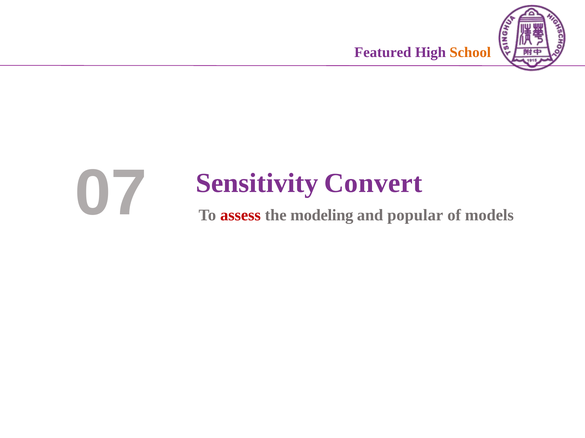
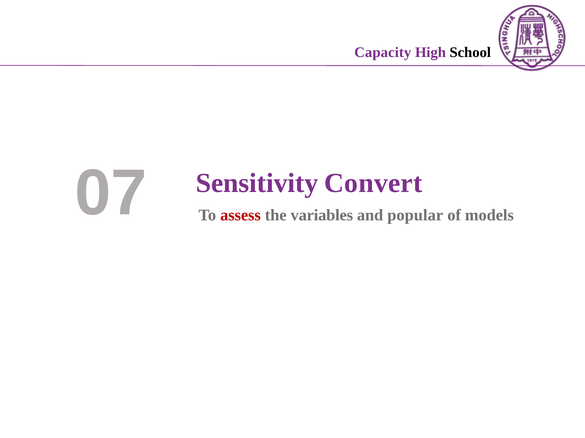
Featured: Featured -> Capacity (383, 52)
School colour: orange -> black (470, 52)
modeling: modeling -> variables (322, 216)
